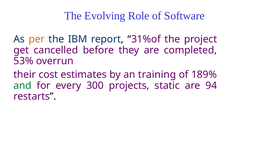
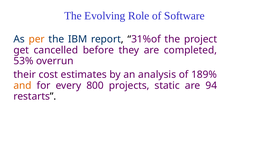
training: training -> analysis (157, 75)
and colour: green -> orange (23, 86)
300: 300 -> 800 (95, 86)
